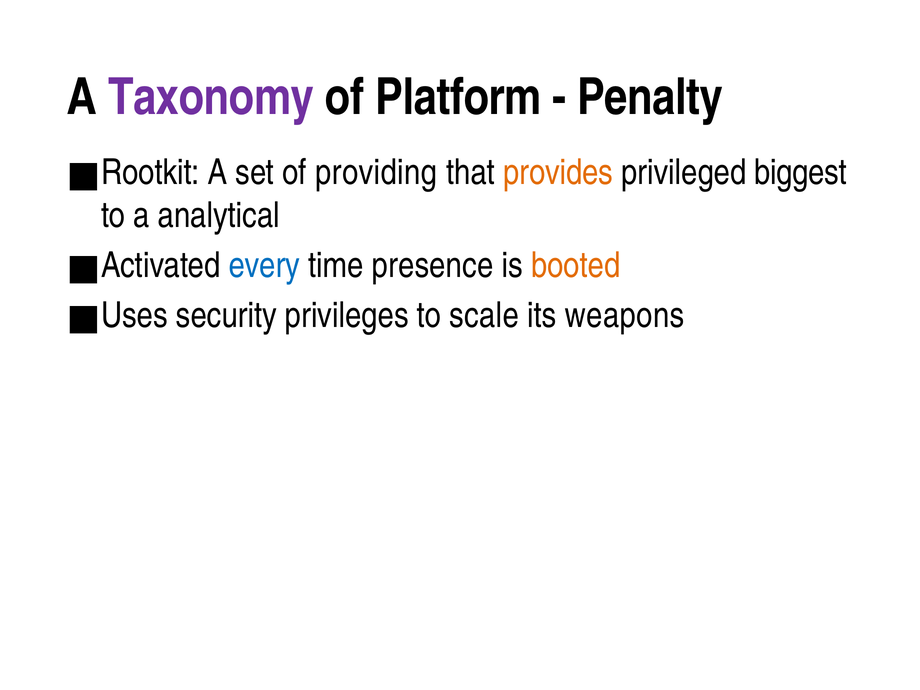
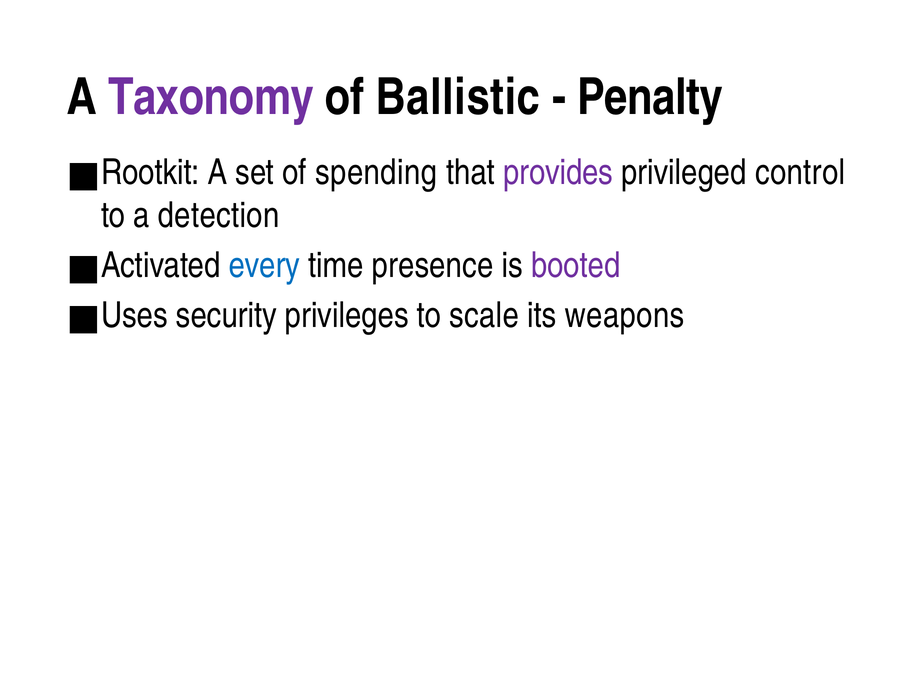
Platform: Platform -> Ballistic (458, 98)
providing: providing -> spending (376, 172)
provides colour: orange -> purple (558, 172)
biggest: biggest -> control (800, 172)
analytical: analytical -> detection (219, 215)
booted colour: orange -> purple (576, 265)
